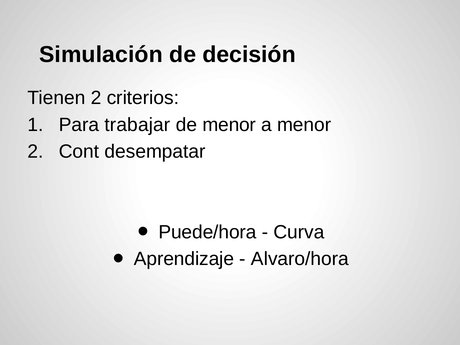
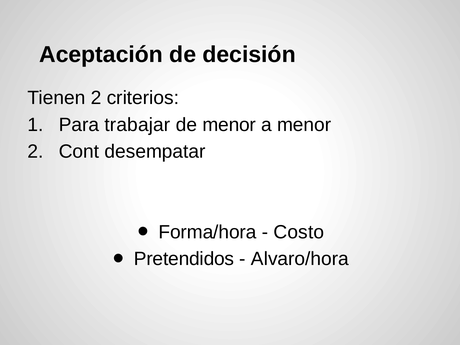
Simulación: Simulación -> Aceptación (101, 55)
Puede/hora: Puede/hora -> Forma/hora (207, 232)
Curva: Curva -> Costo (299, 232)
Aprendizaje: Aprendizaje -> Pretendidos (184, 259)
